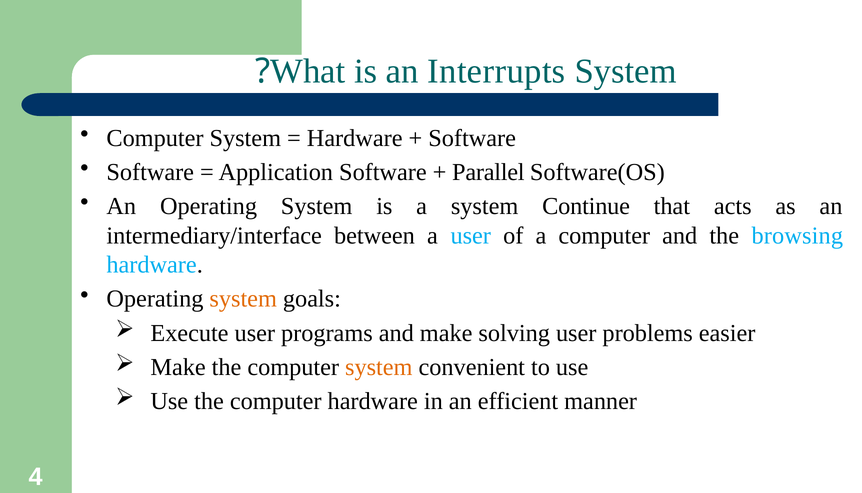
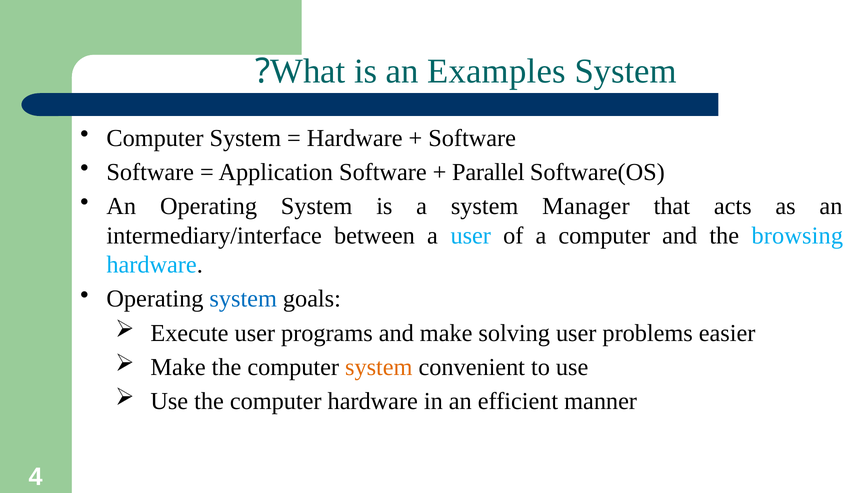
Interrupts: Interrupts -> Examples (496, 71)
Continue: Continue -> Manager (586, 206)
system colour: orange -> blue (243, 299)
